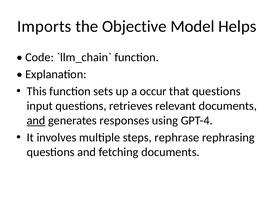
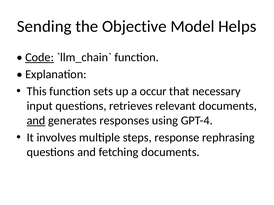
Imports: Imports -> Sending (44, 27)
Code underline: none -> present (40, 57)
that questions: questions -> necessary (216, 92)
rephrase: rephrase -> response (177, 138)
